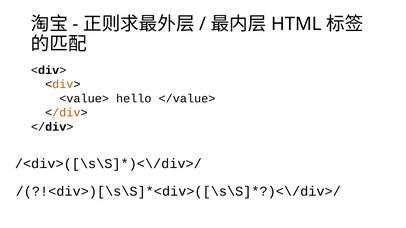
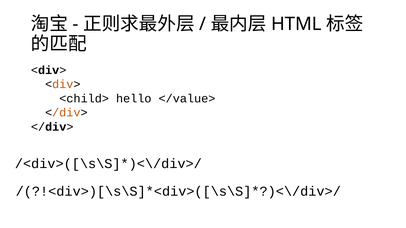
<value>: <value> -> <child> (84, 99)
